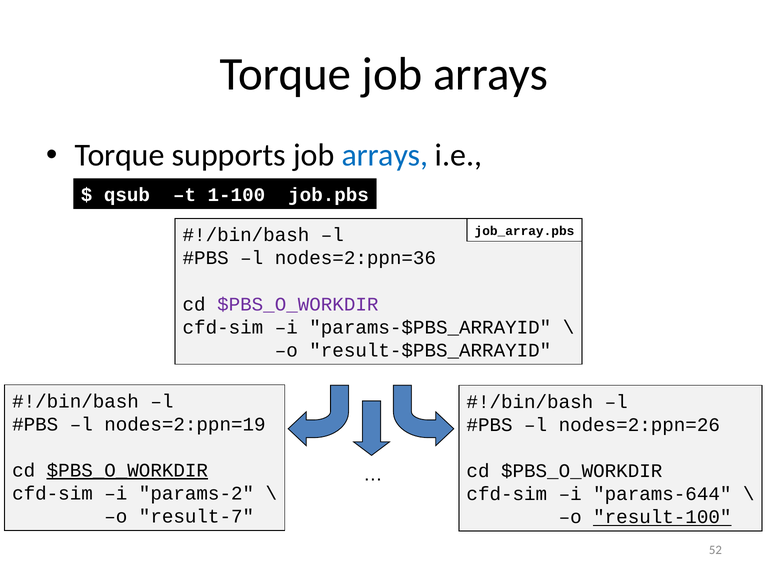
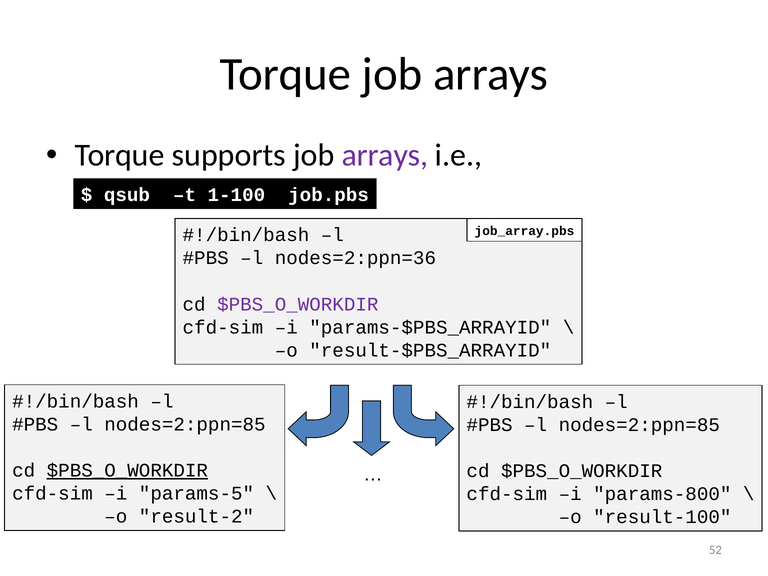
arrays colour: blue -> purple (385, 155)
nodes=2:ppn=19: nodes=2:ppn=19 -> nodes=2:ppn=85 (185, 424)
nodes=2:ppn=26: nodes=2:ppn=26 -> nodes=2:ppn=85 (639, 425)
params-2: params-2 -> params-5 (196, 494)
params-644: params-644 -> params-800 (662, 494)
result-7: result-7 -> result-2 (196, 517)
result-100 underline: present -> none (662, 517)
